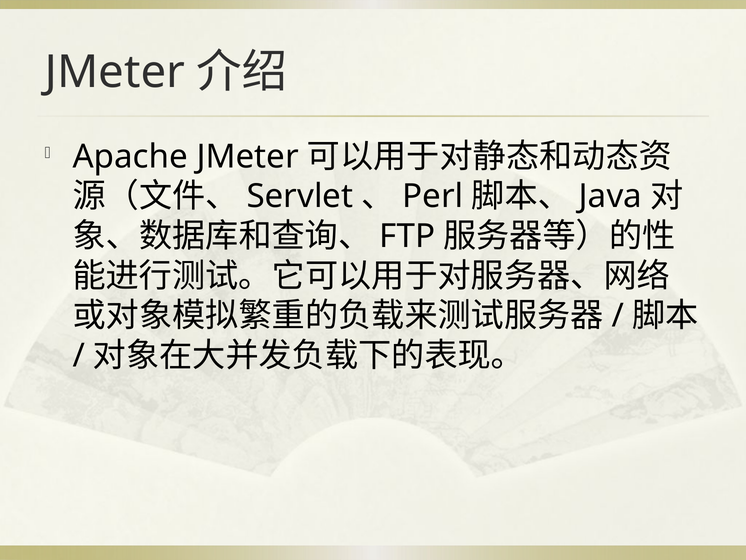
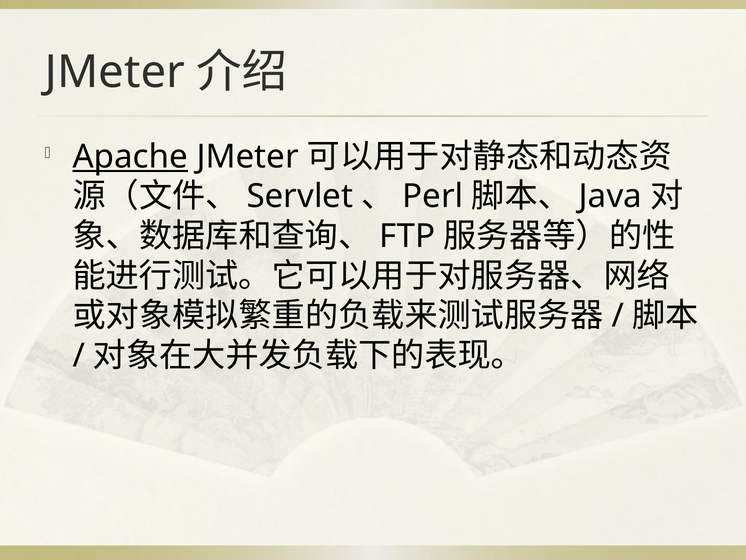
Apache underline: none -> present (130, 156)
